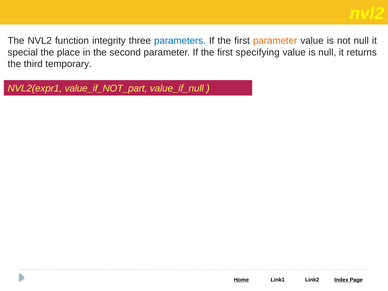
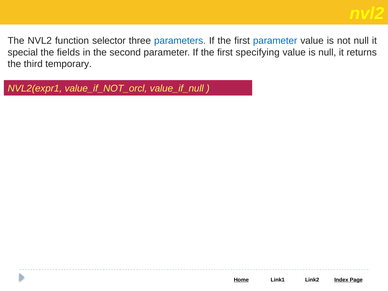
integrity: integrity -> selector (109, 41)
parameter colour: orange -> blue (275, 41)
place: place -> fields (68, 52)
value_if_NOT_part: value_if_NOT_part -> value_if_NOT_orcl (106, 88)
